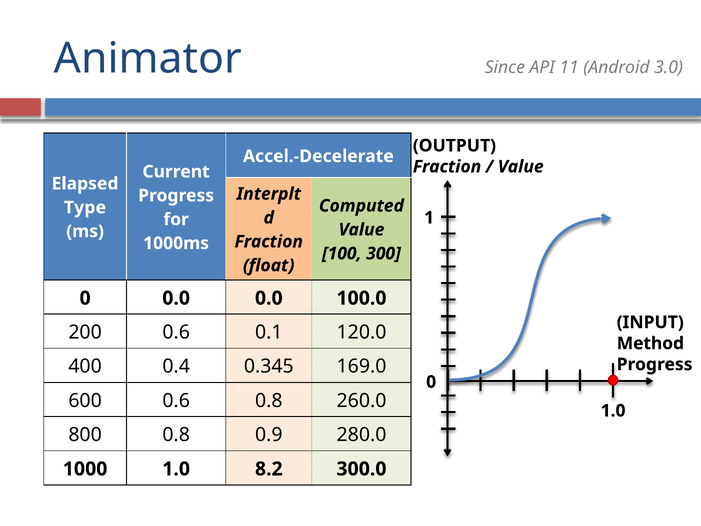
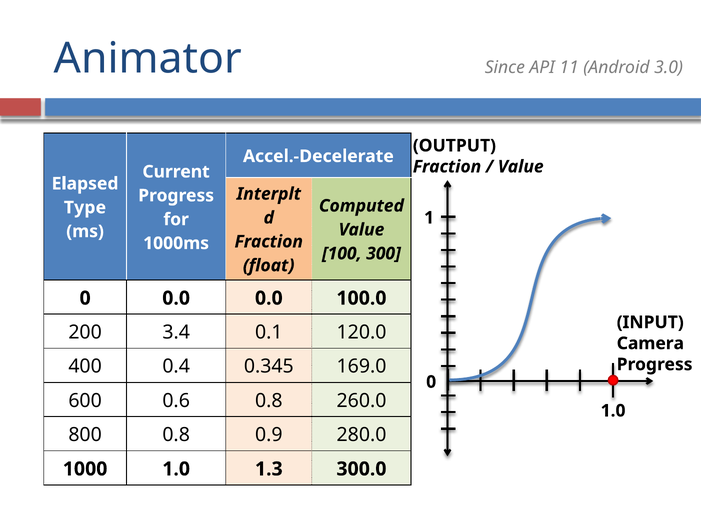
200 0.6: 0.6 -> 3.4 (176, 332)
Method: Method -> Camera (650, 343)
8.2: 8.2 -> 1.3 (269, 469)
